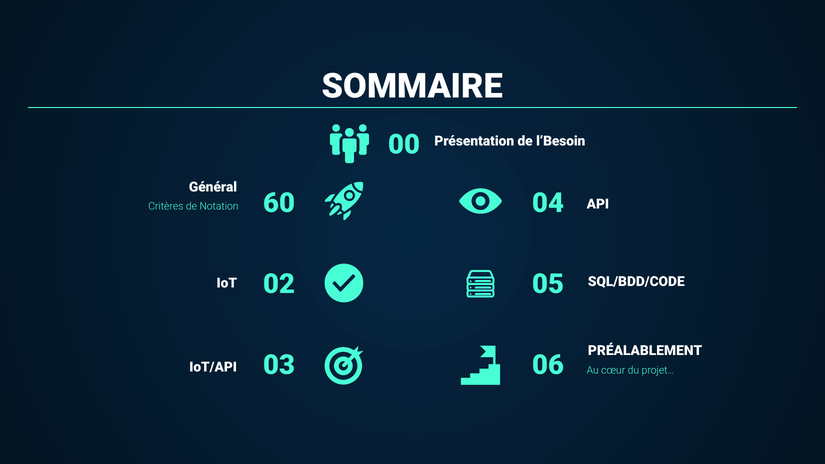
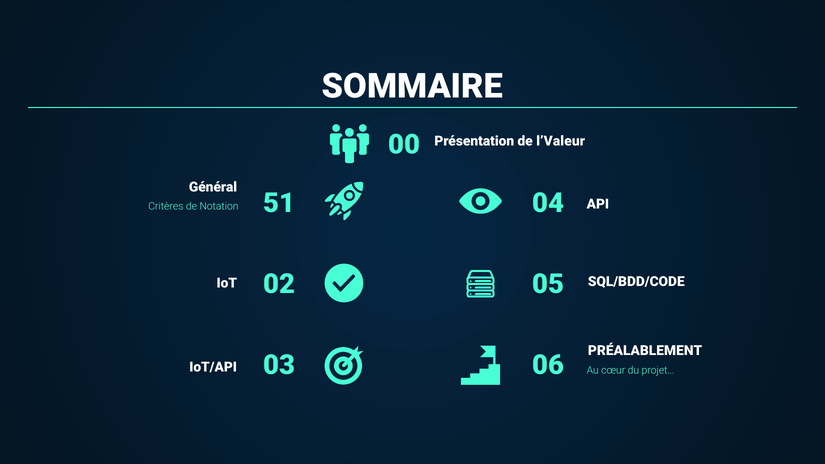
l’Besoin: l’Besoin -> l’Valeur (561, 141)
60: 60 -> 51 (279, 203)
